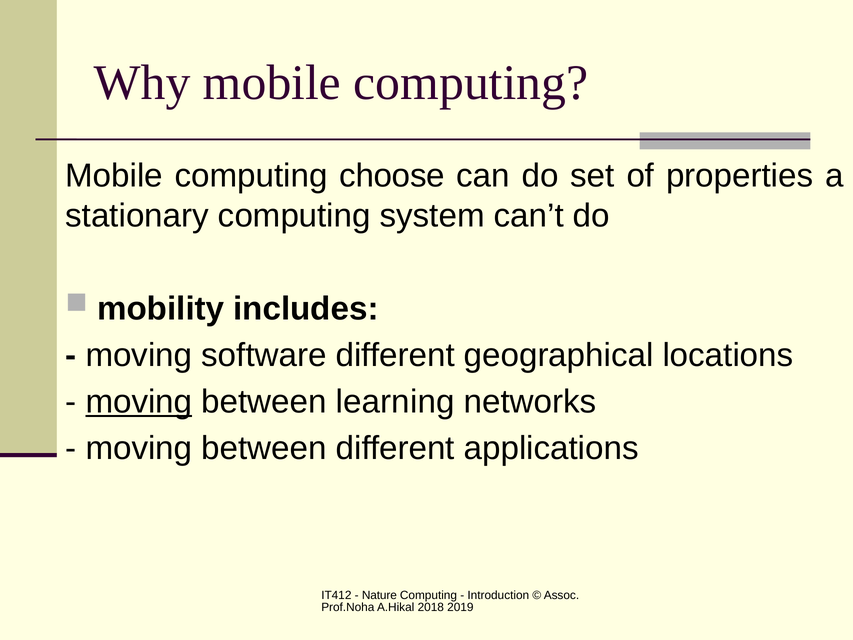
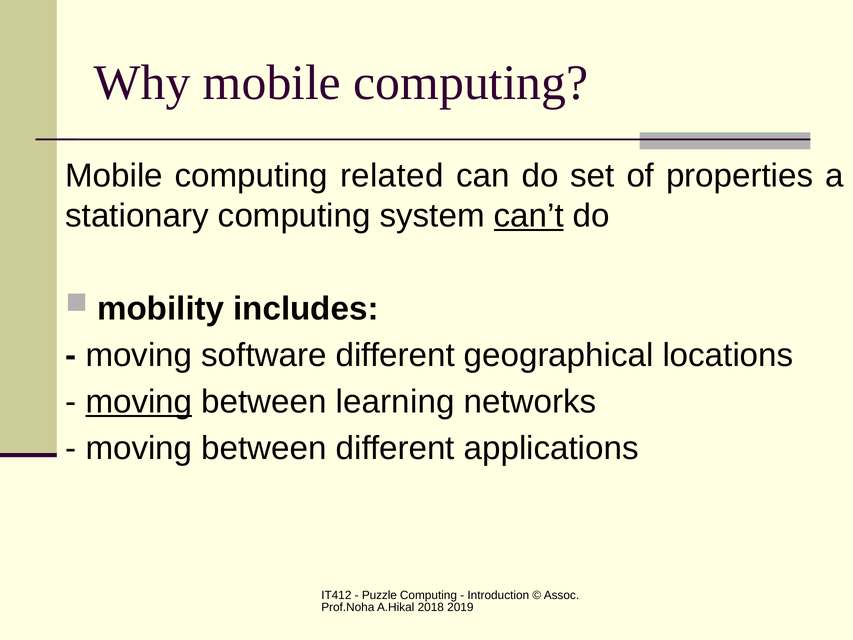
choose: choose -> related (392, 176)
can’t underline: none -> present (529, 216)
Nature: Nature -> Puzzle (379, 595)
